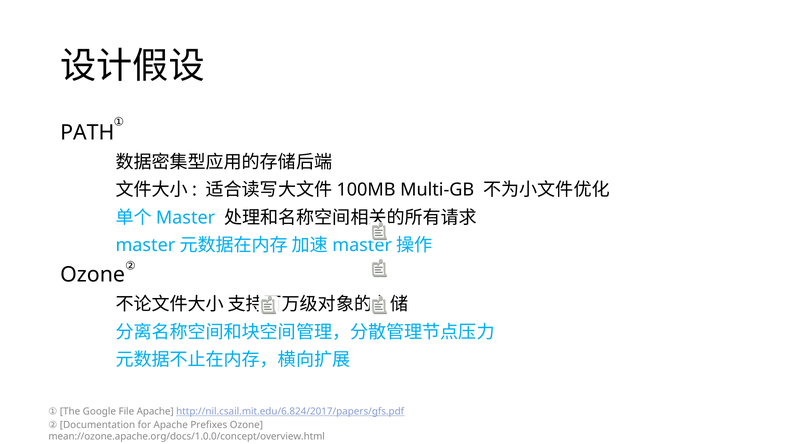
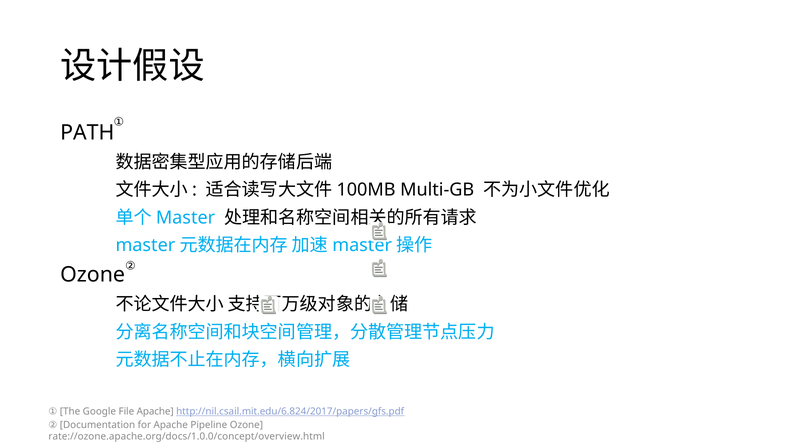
Prefixes: Prefixes -> Pipeline (209, 425)
mean://ozone.apache.org/docs/1.0.0/concept/overview.html: mean://ozone.apache.org/docs/1.0.0/concept/overview.html -> rate://ozone.apache.org/docs/1.0.0/concept/overview.html (187, 436)
